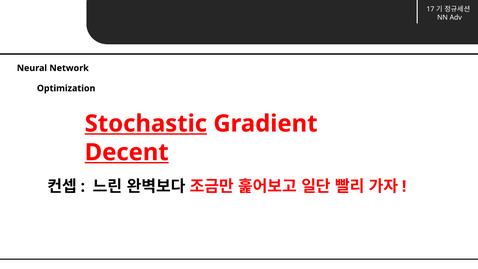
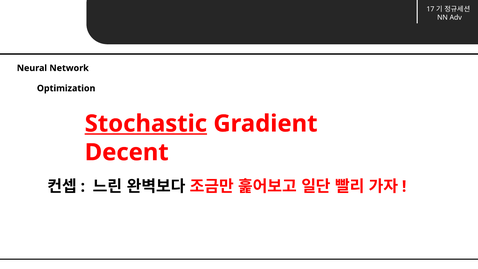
Decent underline: present -> none (127, 152)
